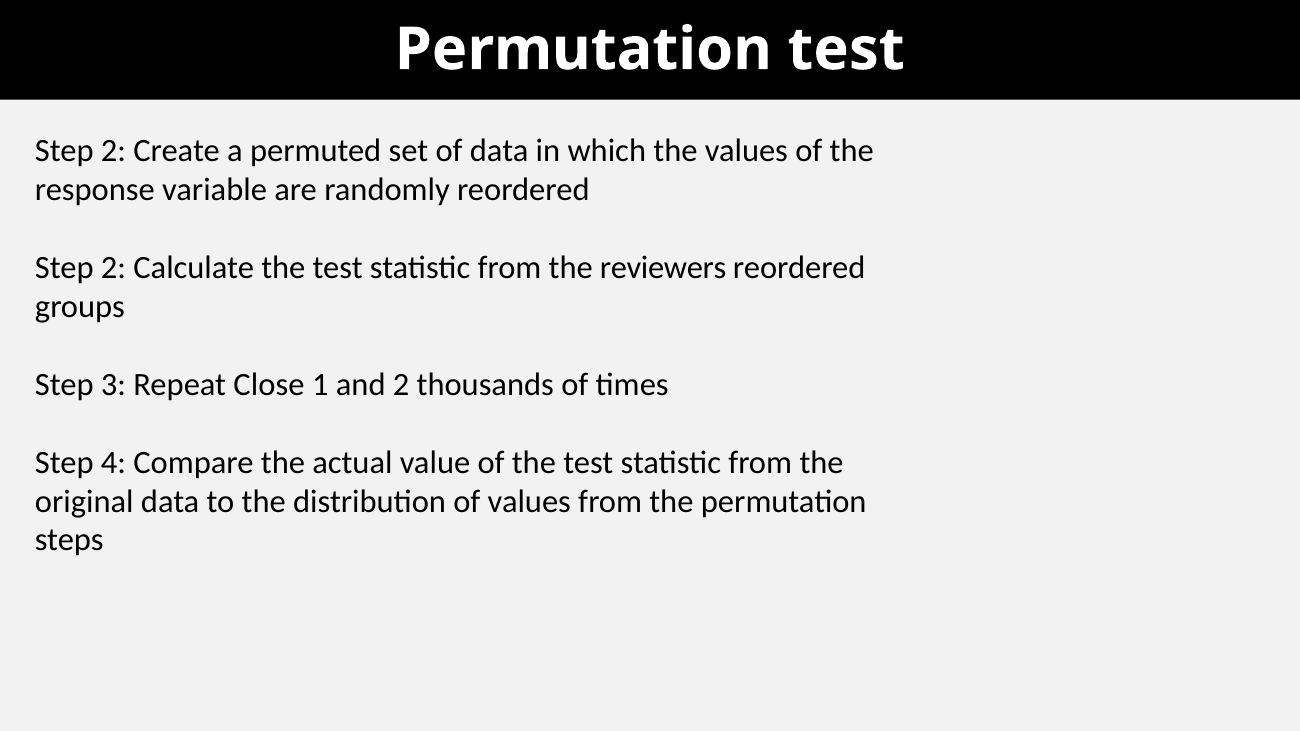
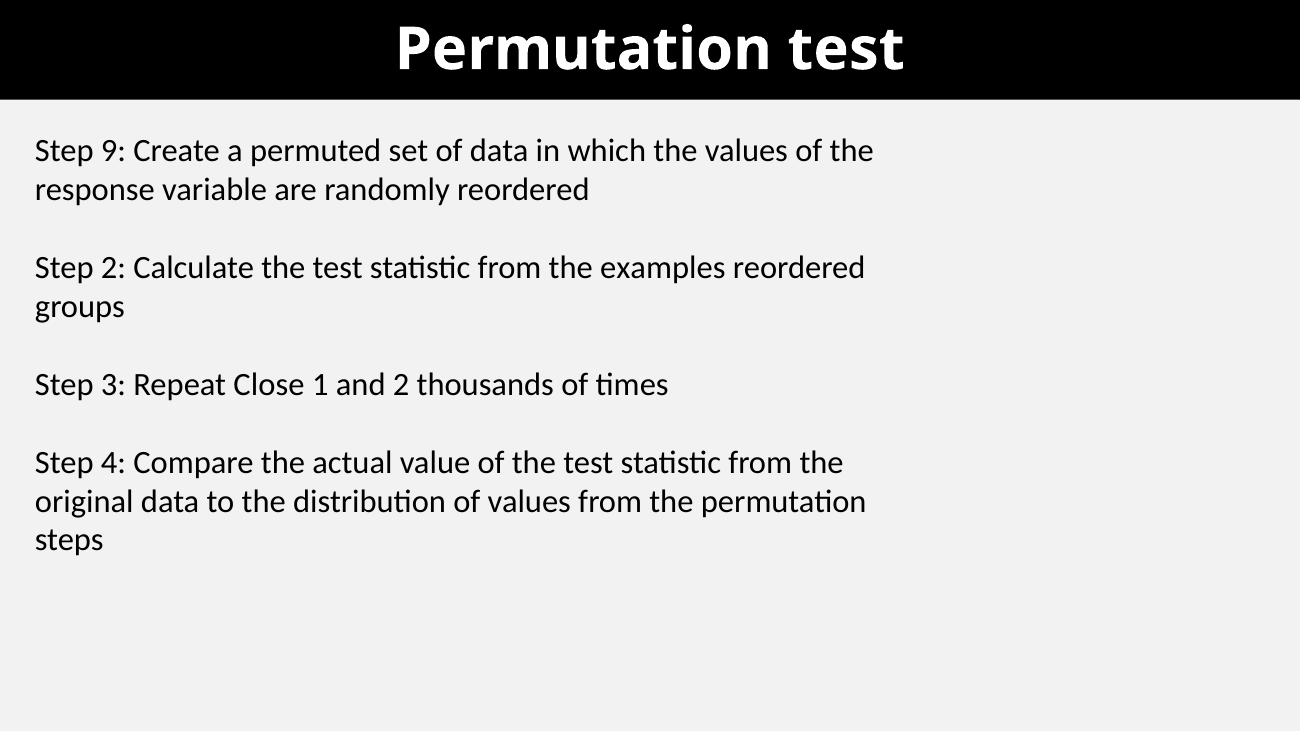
2: 2 -> 9 (114, 150)
reviewers: reviewers -> examples (663, 267)
